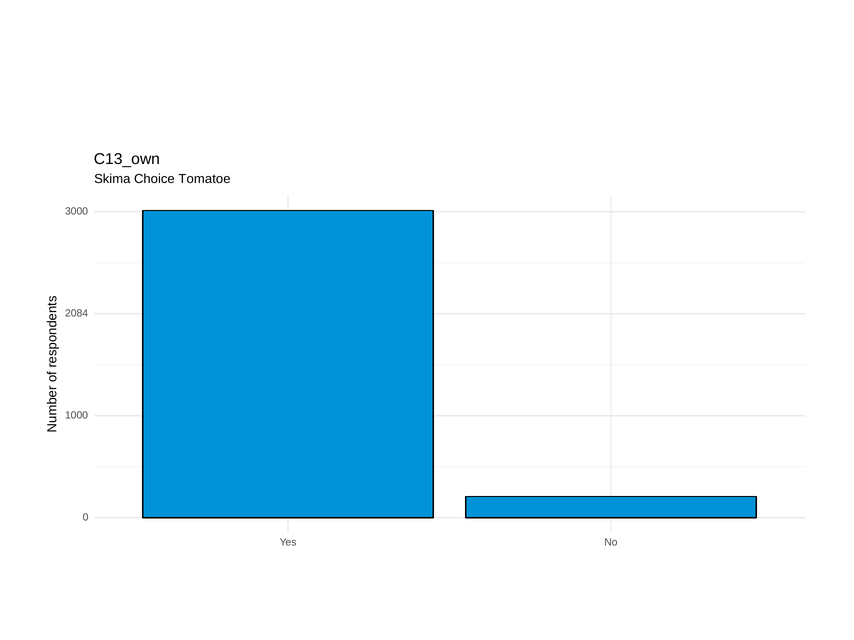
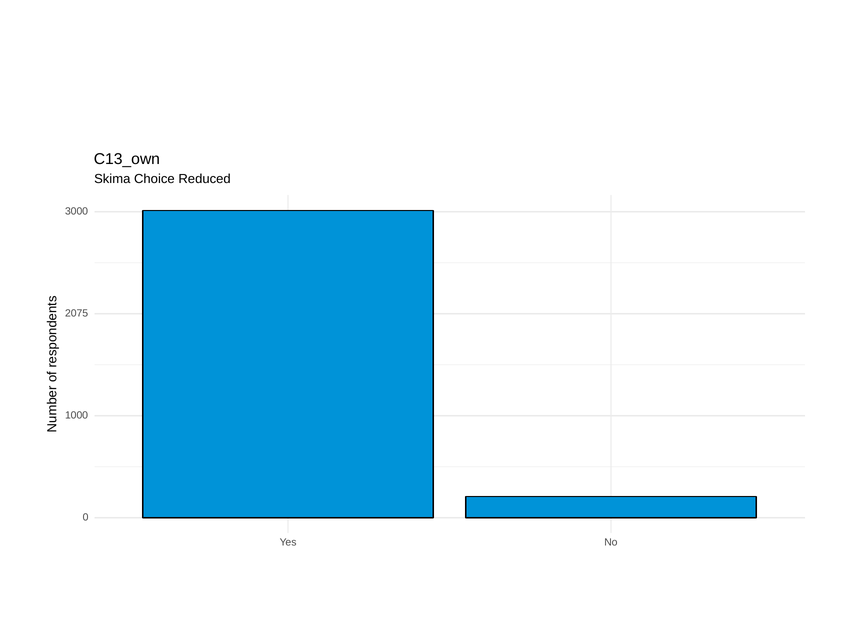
Tomatoe: Tomatoe -> Reduced (205, 179)
2084: 2084 -> 2075 (77, 314)
